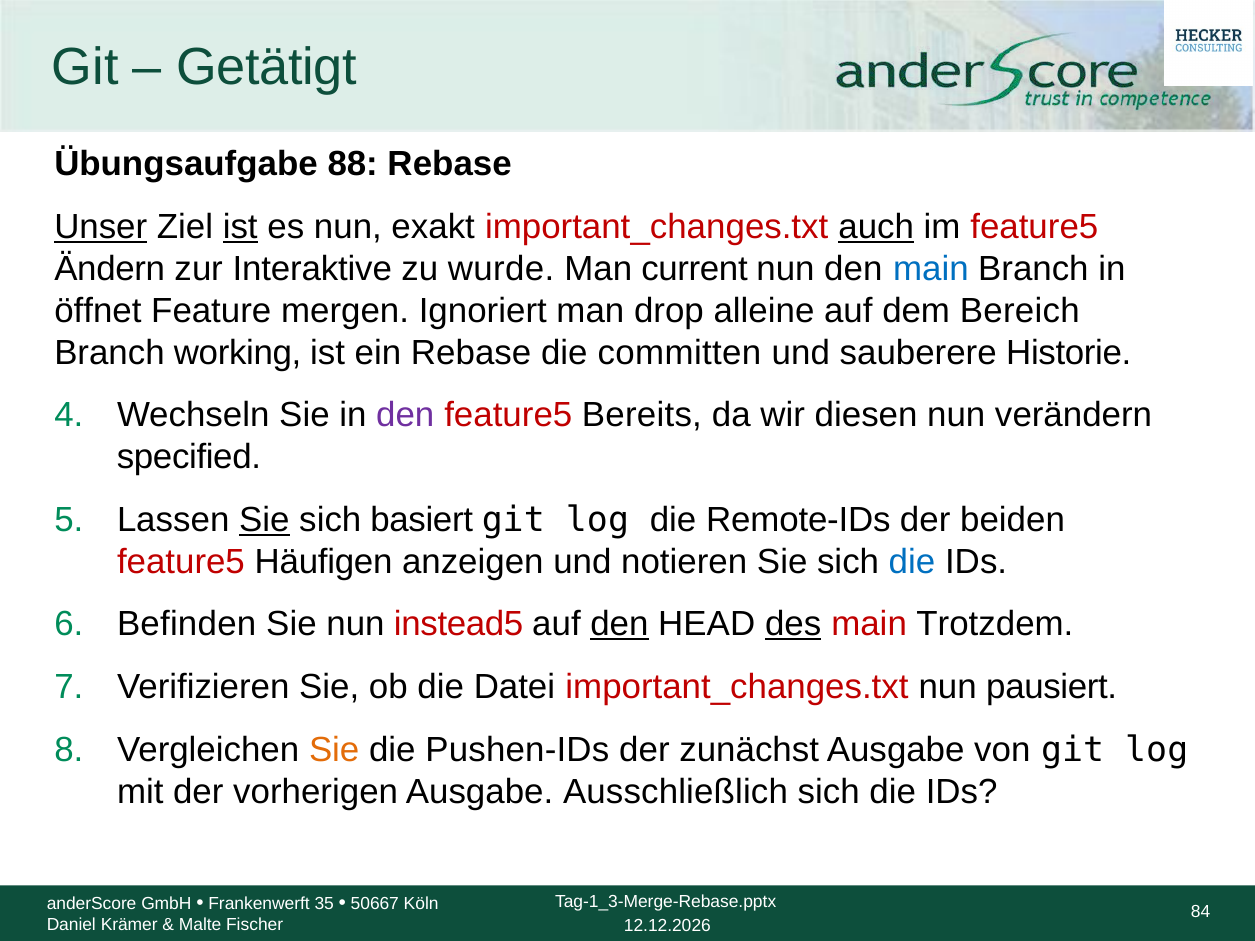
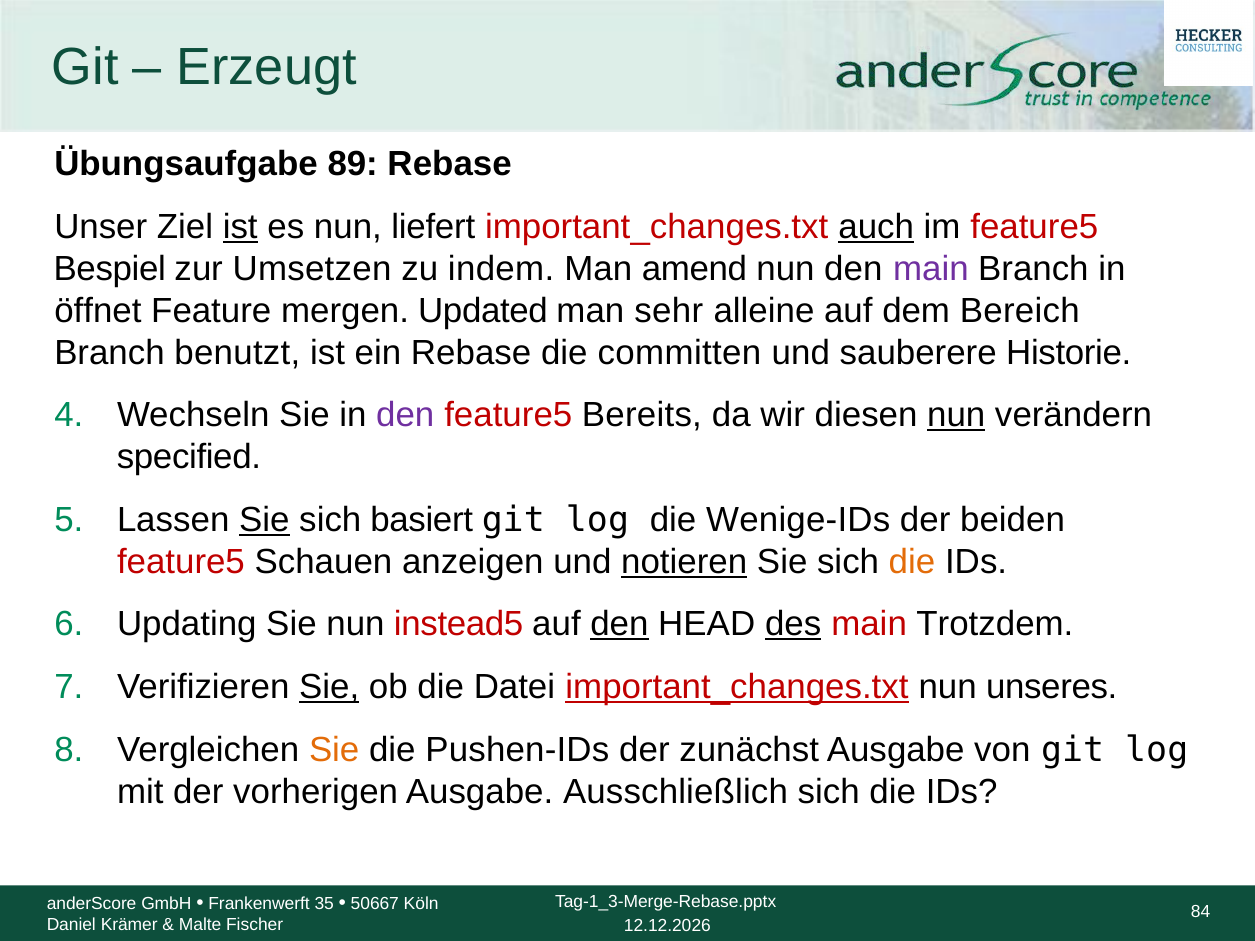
Getätigt: Getätigt -> Erzeugt (267, 68)
88: 88 -> 89 (353, 164)
Unser underline: present -> none (101, 227)
exakt: exakt -> liefert (433, 227)
Ändern: Ändern -> Bespiel (110, 269)
Interaktive: Interaktive -> Umsetzen (312, 269)
wurde: wurde -> indem (501, 269)
current: current -> amend (694, 269)
main colour: blue -> purple (931, 269)
Ignoriert: Ignoriert -> Updated (483, 311)
drop: drop -> sehr (669, 311)
working: working -> benutzt (237, 353)
nun underline: none -> present (956, 415)
Remote-IDs: Remote-IDs -> Wenige-IDs (798, 520)
Häufigen: Häufigen -> Schauen (323, 562)
notieren underline: none -> present (684, 562)
die colour: blue -> orange (912, 562)
Befinden: Befinden -> Updating (187, 625)
Sie underline: none -> present (329, 687)
important_changes.txt underline: none -> present (737, 687)
pausiert: pausiert -> unseres (1052, 687)
